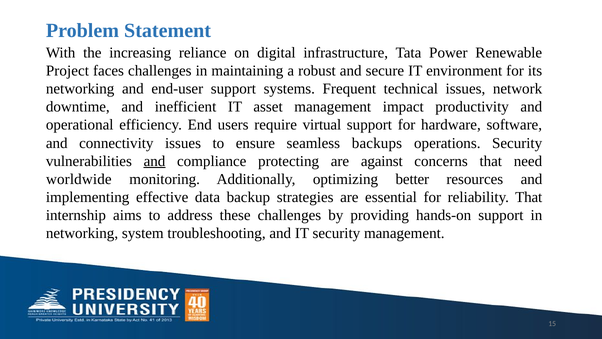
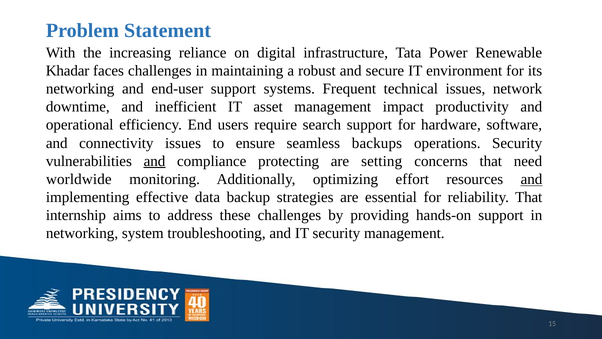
Project: Project -> Khadar (68, 71)
virtual: virtual -> search (322, 125)
against: against -> setting (382, 161)
better: better -> effort (412, 179)
and underline: none -> present (532, 179)
